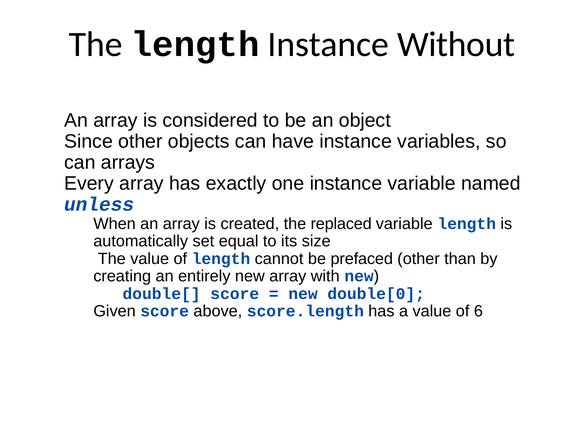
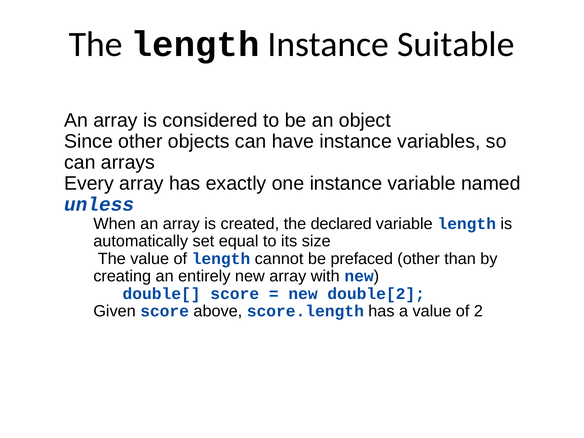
Without: Without -> Suitable (456, 44)
replaced: replaced -> declared (341, 224)
double[0: double[0 -> double[2 (376, 294)
6: 6 -> 2 (478, 311)
